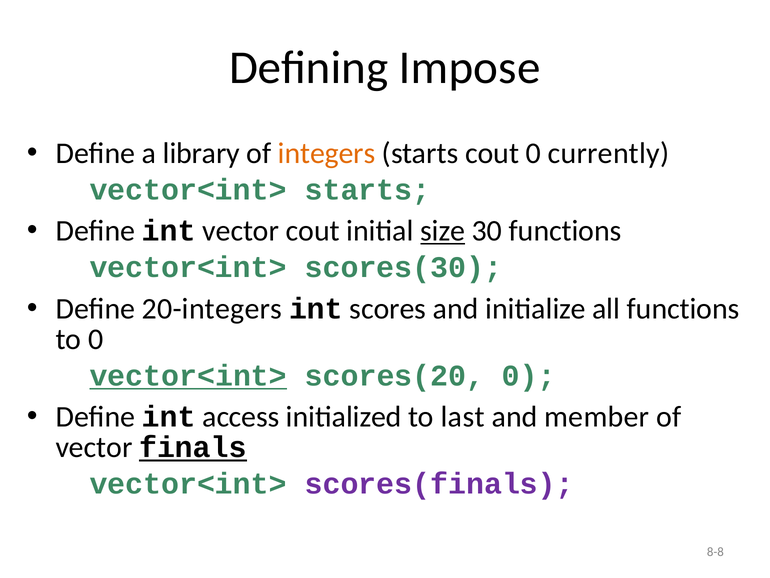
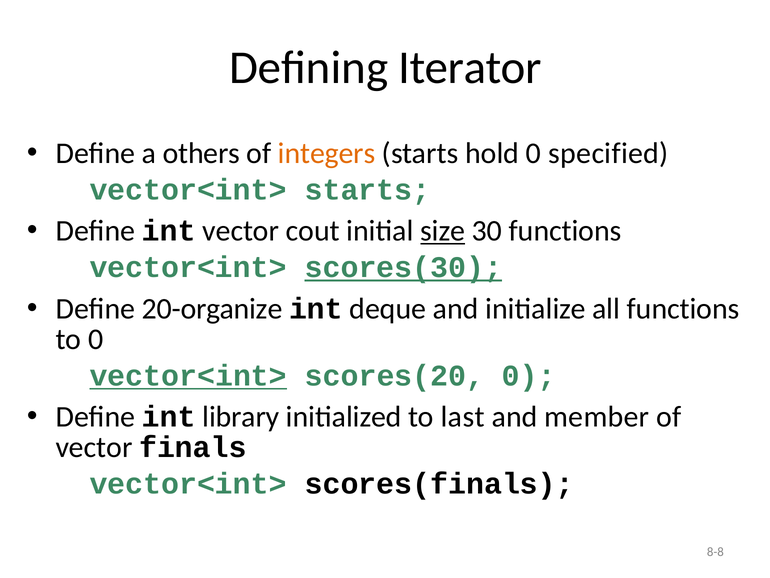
Impose: Impose -> Iterator (470, 67)
library: library -> others (201, 153)
starts cout: cout -> hold (492, 153)
currently: currently -> specified (608, 153)
scores(30 underline: none -> present (403, 267)
20-integers: 20-integers -> 20-organize (212, 308)
scores: scores -> deque (388, 308)
access: access -> library (241, 417)
finals underline: present -> none (193, 447)
scores(finals colour: purple -> black (439, 484)
